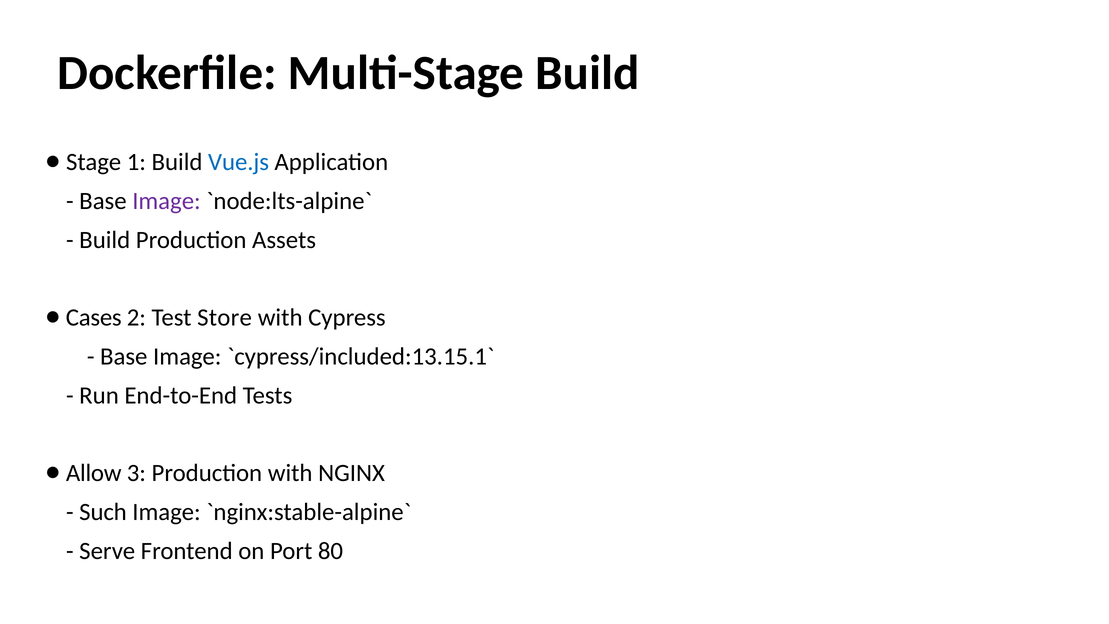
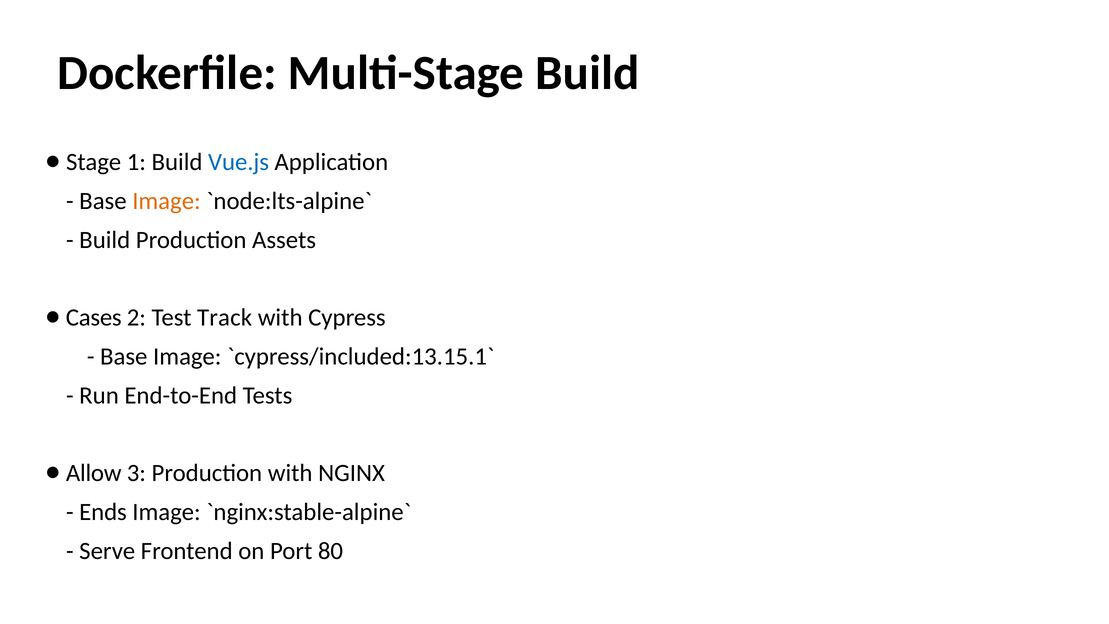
Image colour: purple -> orange (166, 201)
Store: Store -> Track (225, 318)
Such: Such -> Ends (103, 512)
